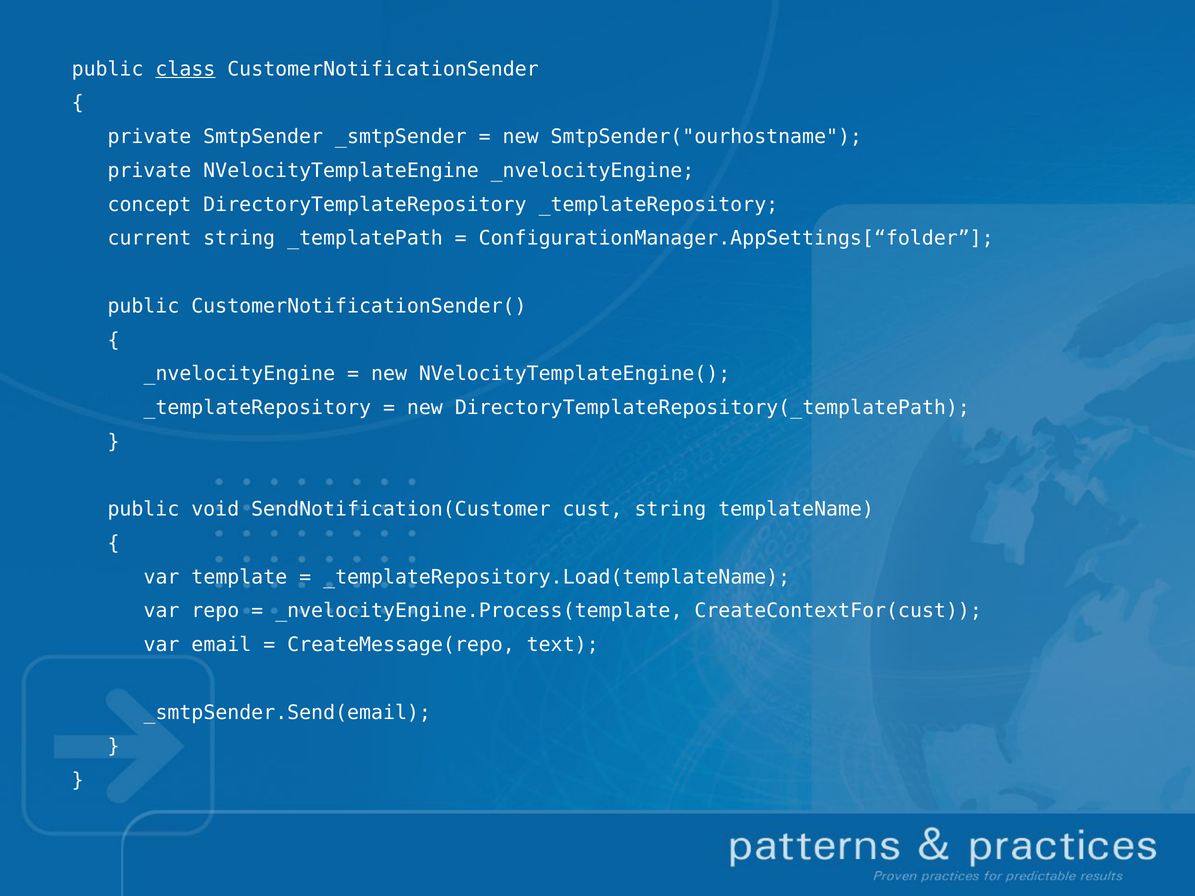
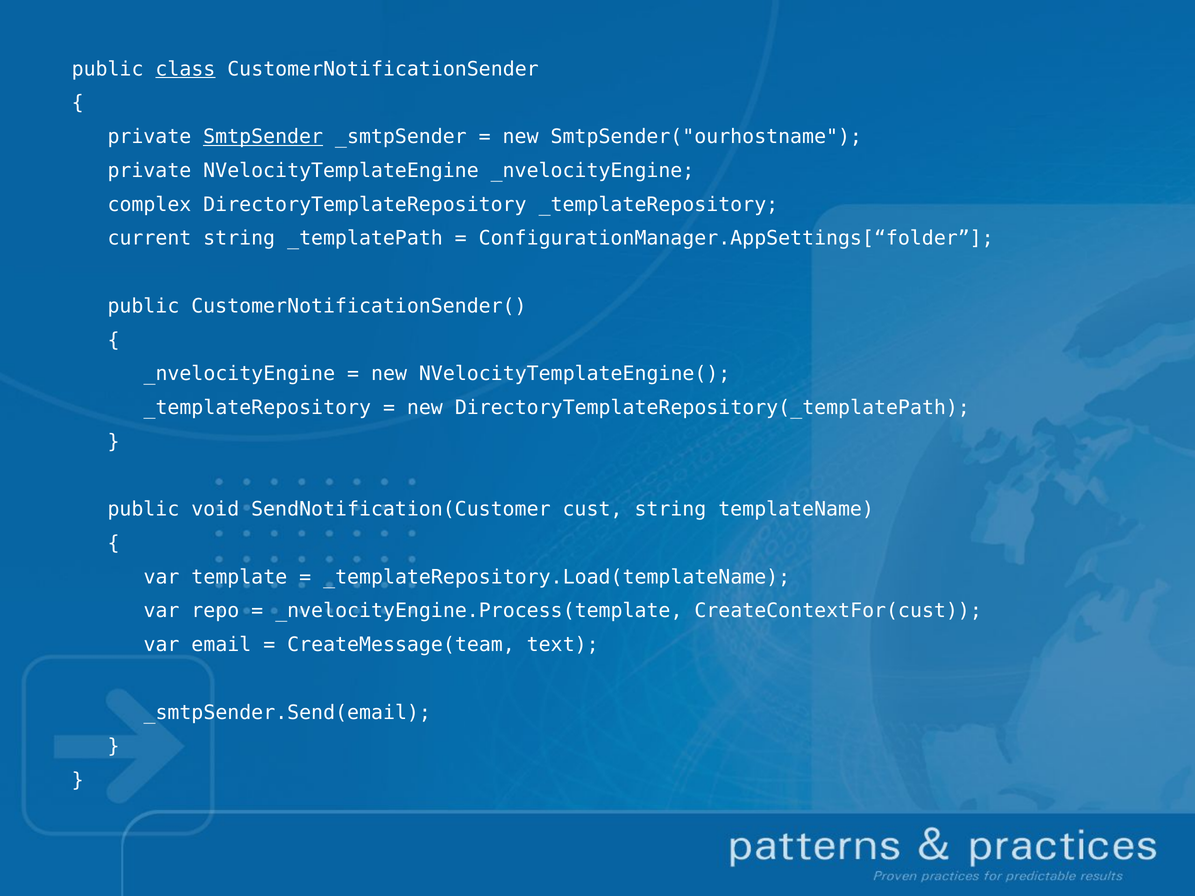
SmtpSender underline: none -> present (263, 137)
concept: concept -> complex (149, 205)
CreateMessage(repo: CreateMessage(repo -> CreateMessage(team (401, 645)
